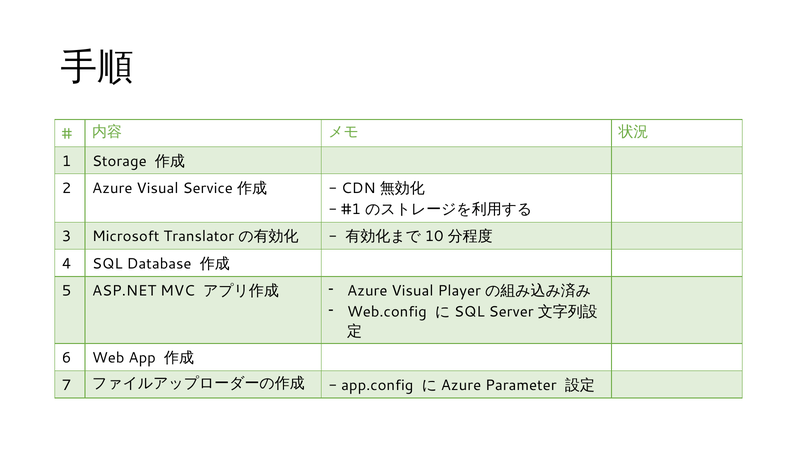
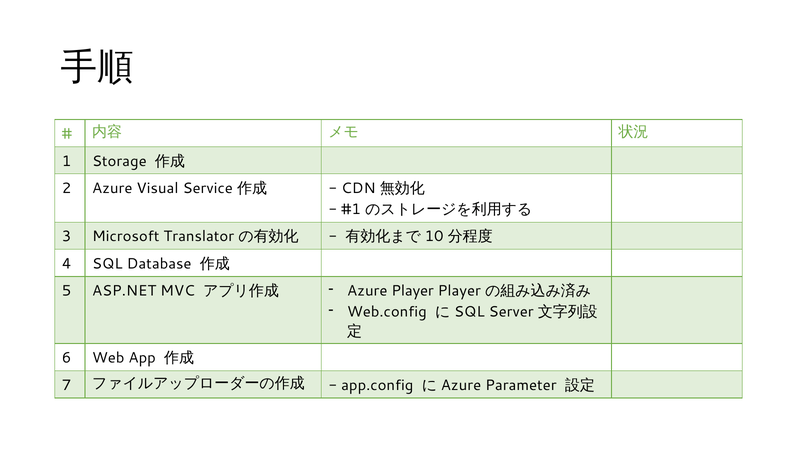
Visual: Visual -> Player (413, 290)
